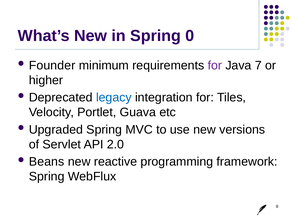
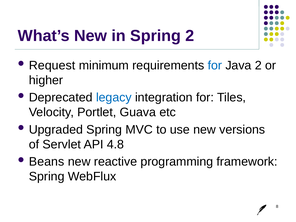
Spring 0: 0 -> 2 (190, 36)
Founder: Founder -> Request (52, 65)
for colour: purple -> blue (215, 65)
Java 7: 7 -> 2 (258, 65)
2.0: 2.0 -> 4.8 (115, 144)
